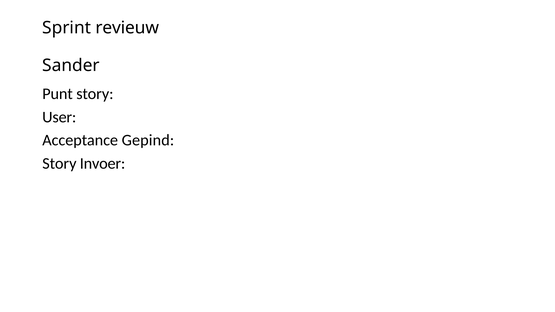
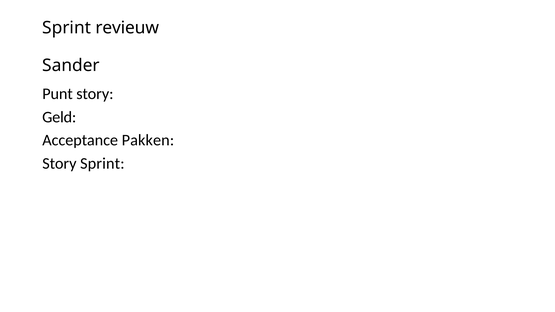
User: User -> Geld (59, 117)
Gepind: Gepind -> Pakken (148, 140)
Story Invoer: Invoer -> Sprint (102, 164)
